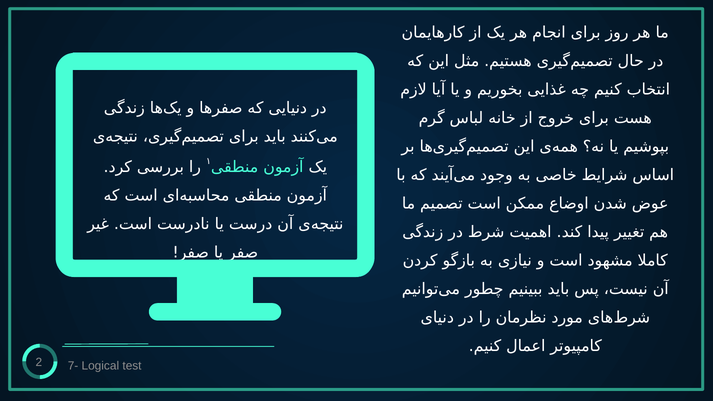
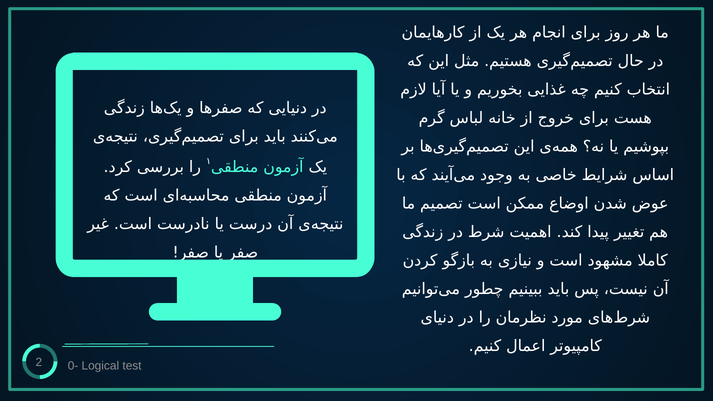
7-: 7- -> 0- (73, 366)
